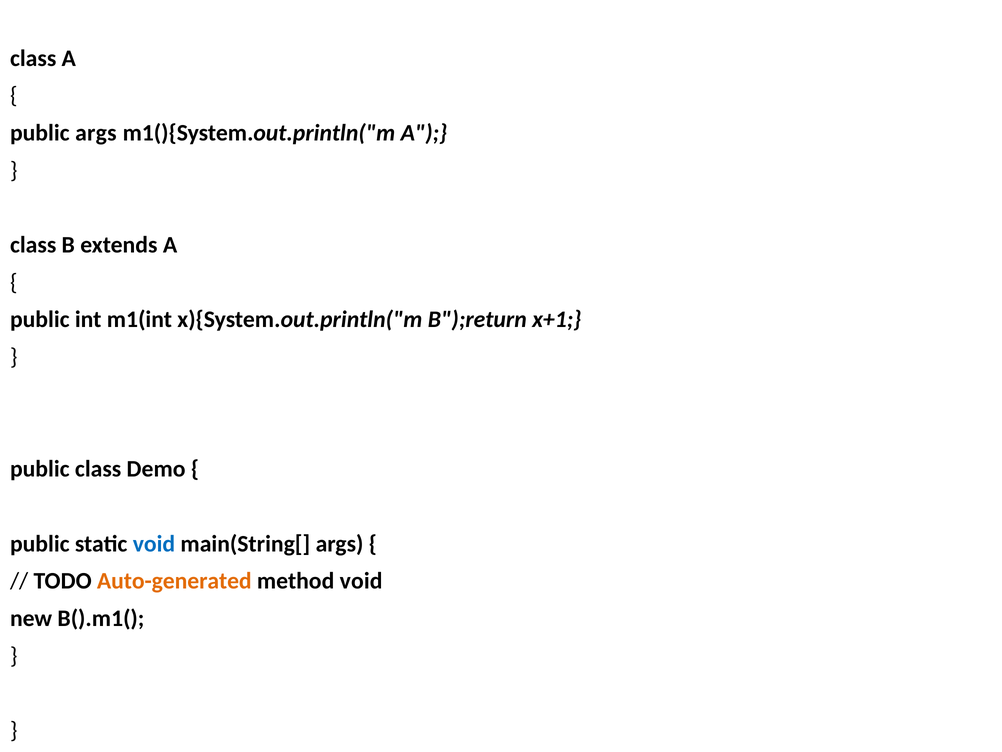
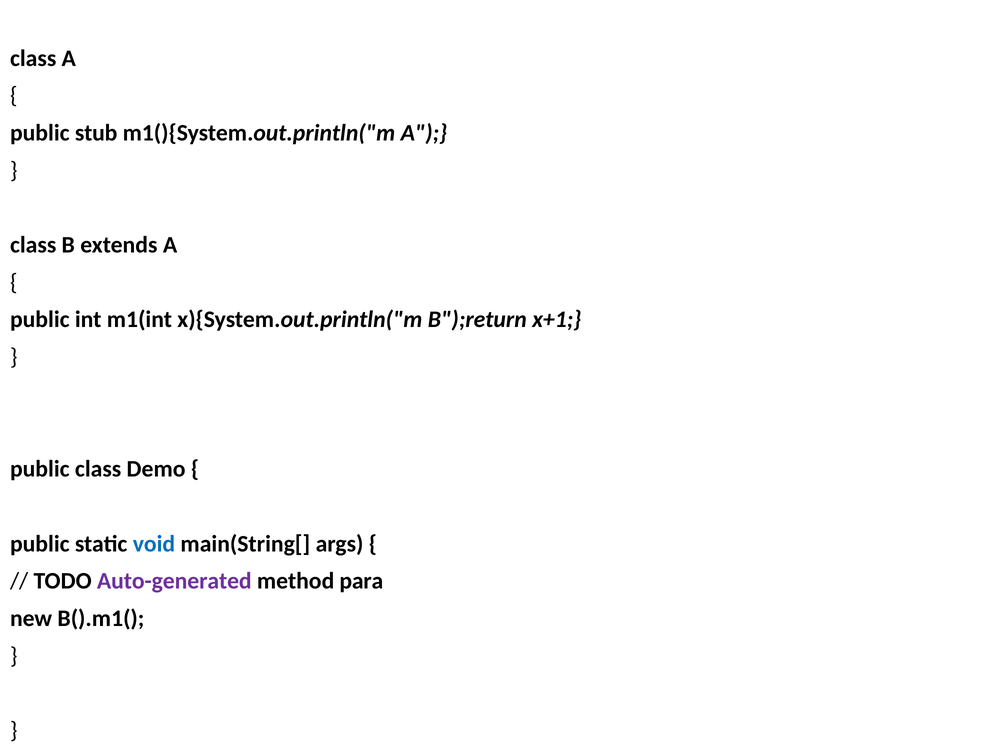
public args: args -> stub (96, 133)
Auto-generated colour: orange -> purple (174, 581)
method void: void -> para (361, 581)
